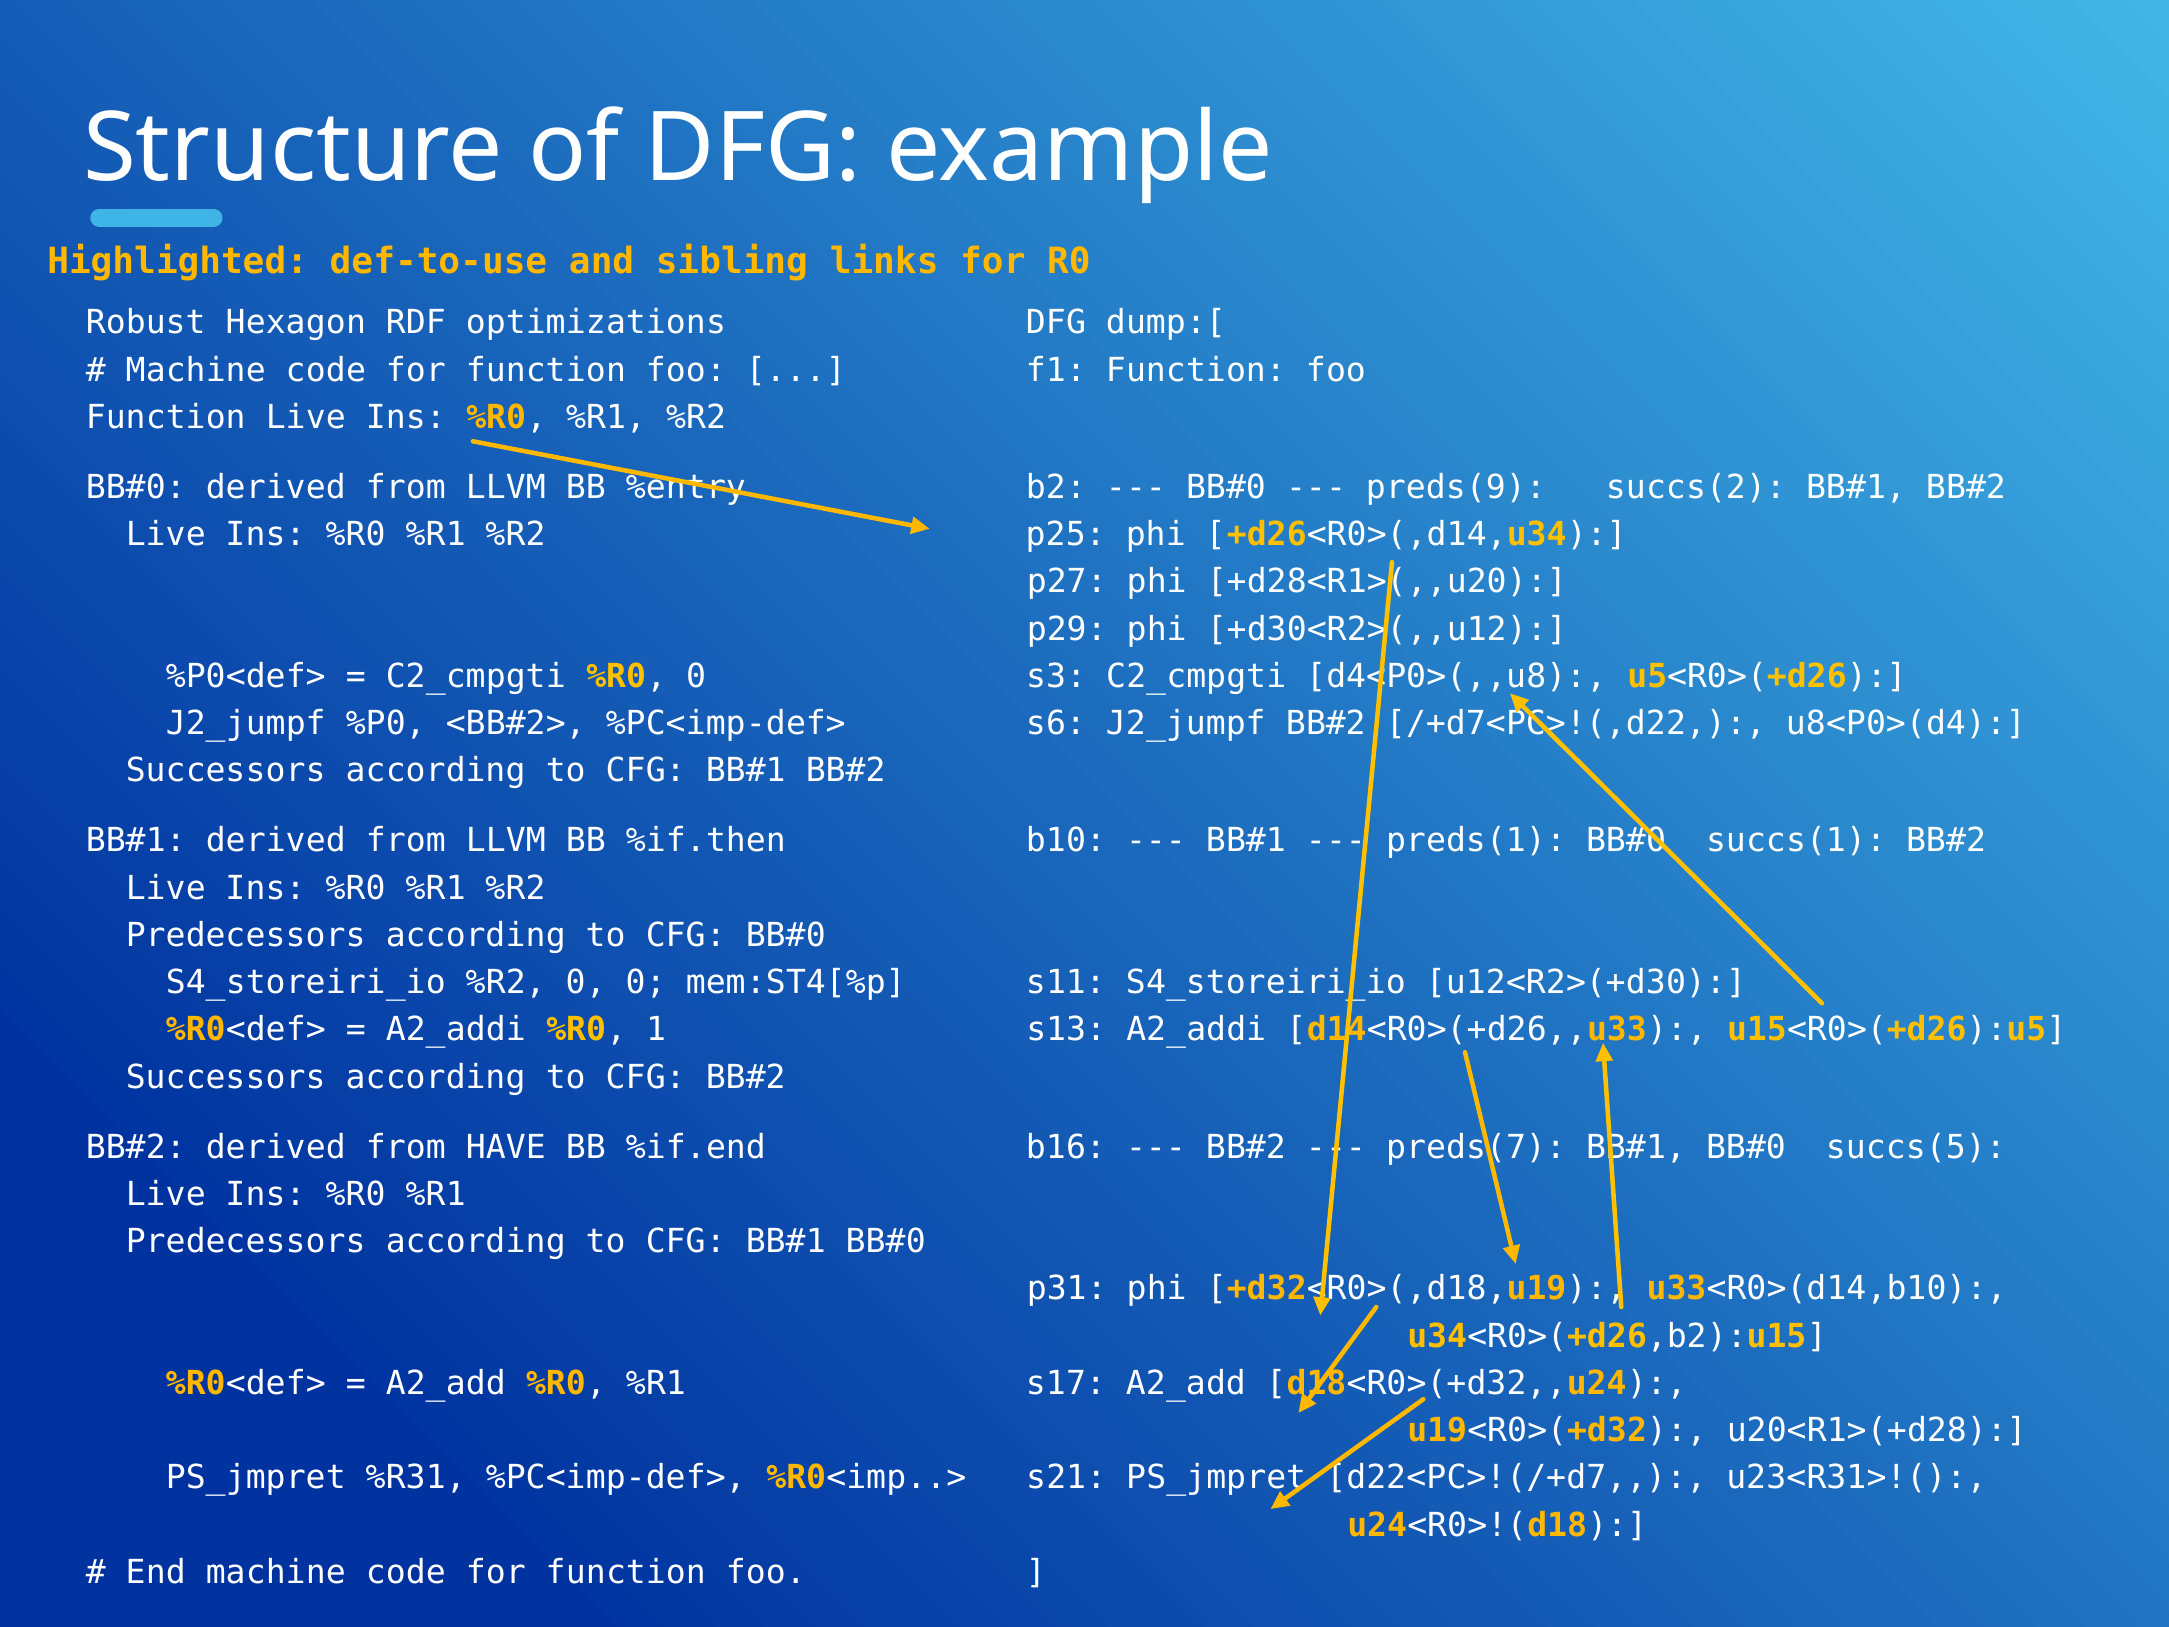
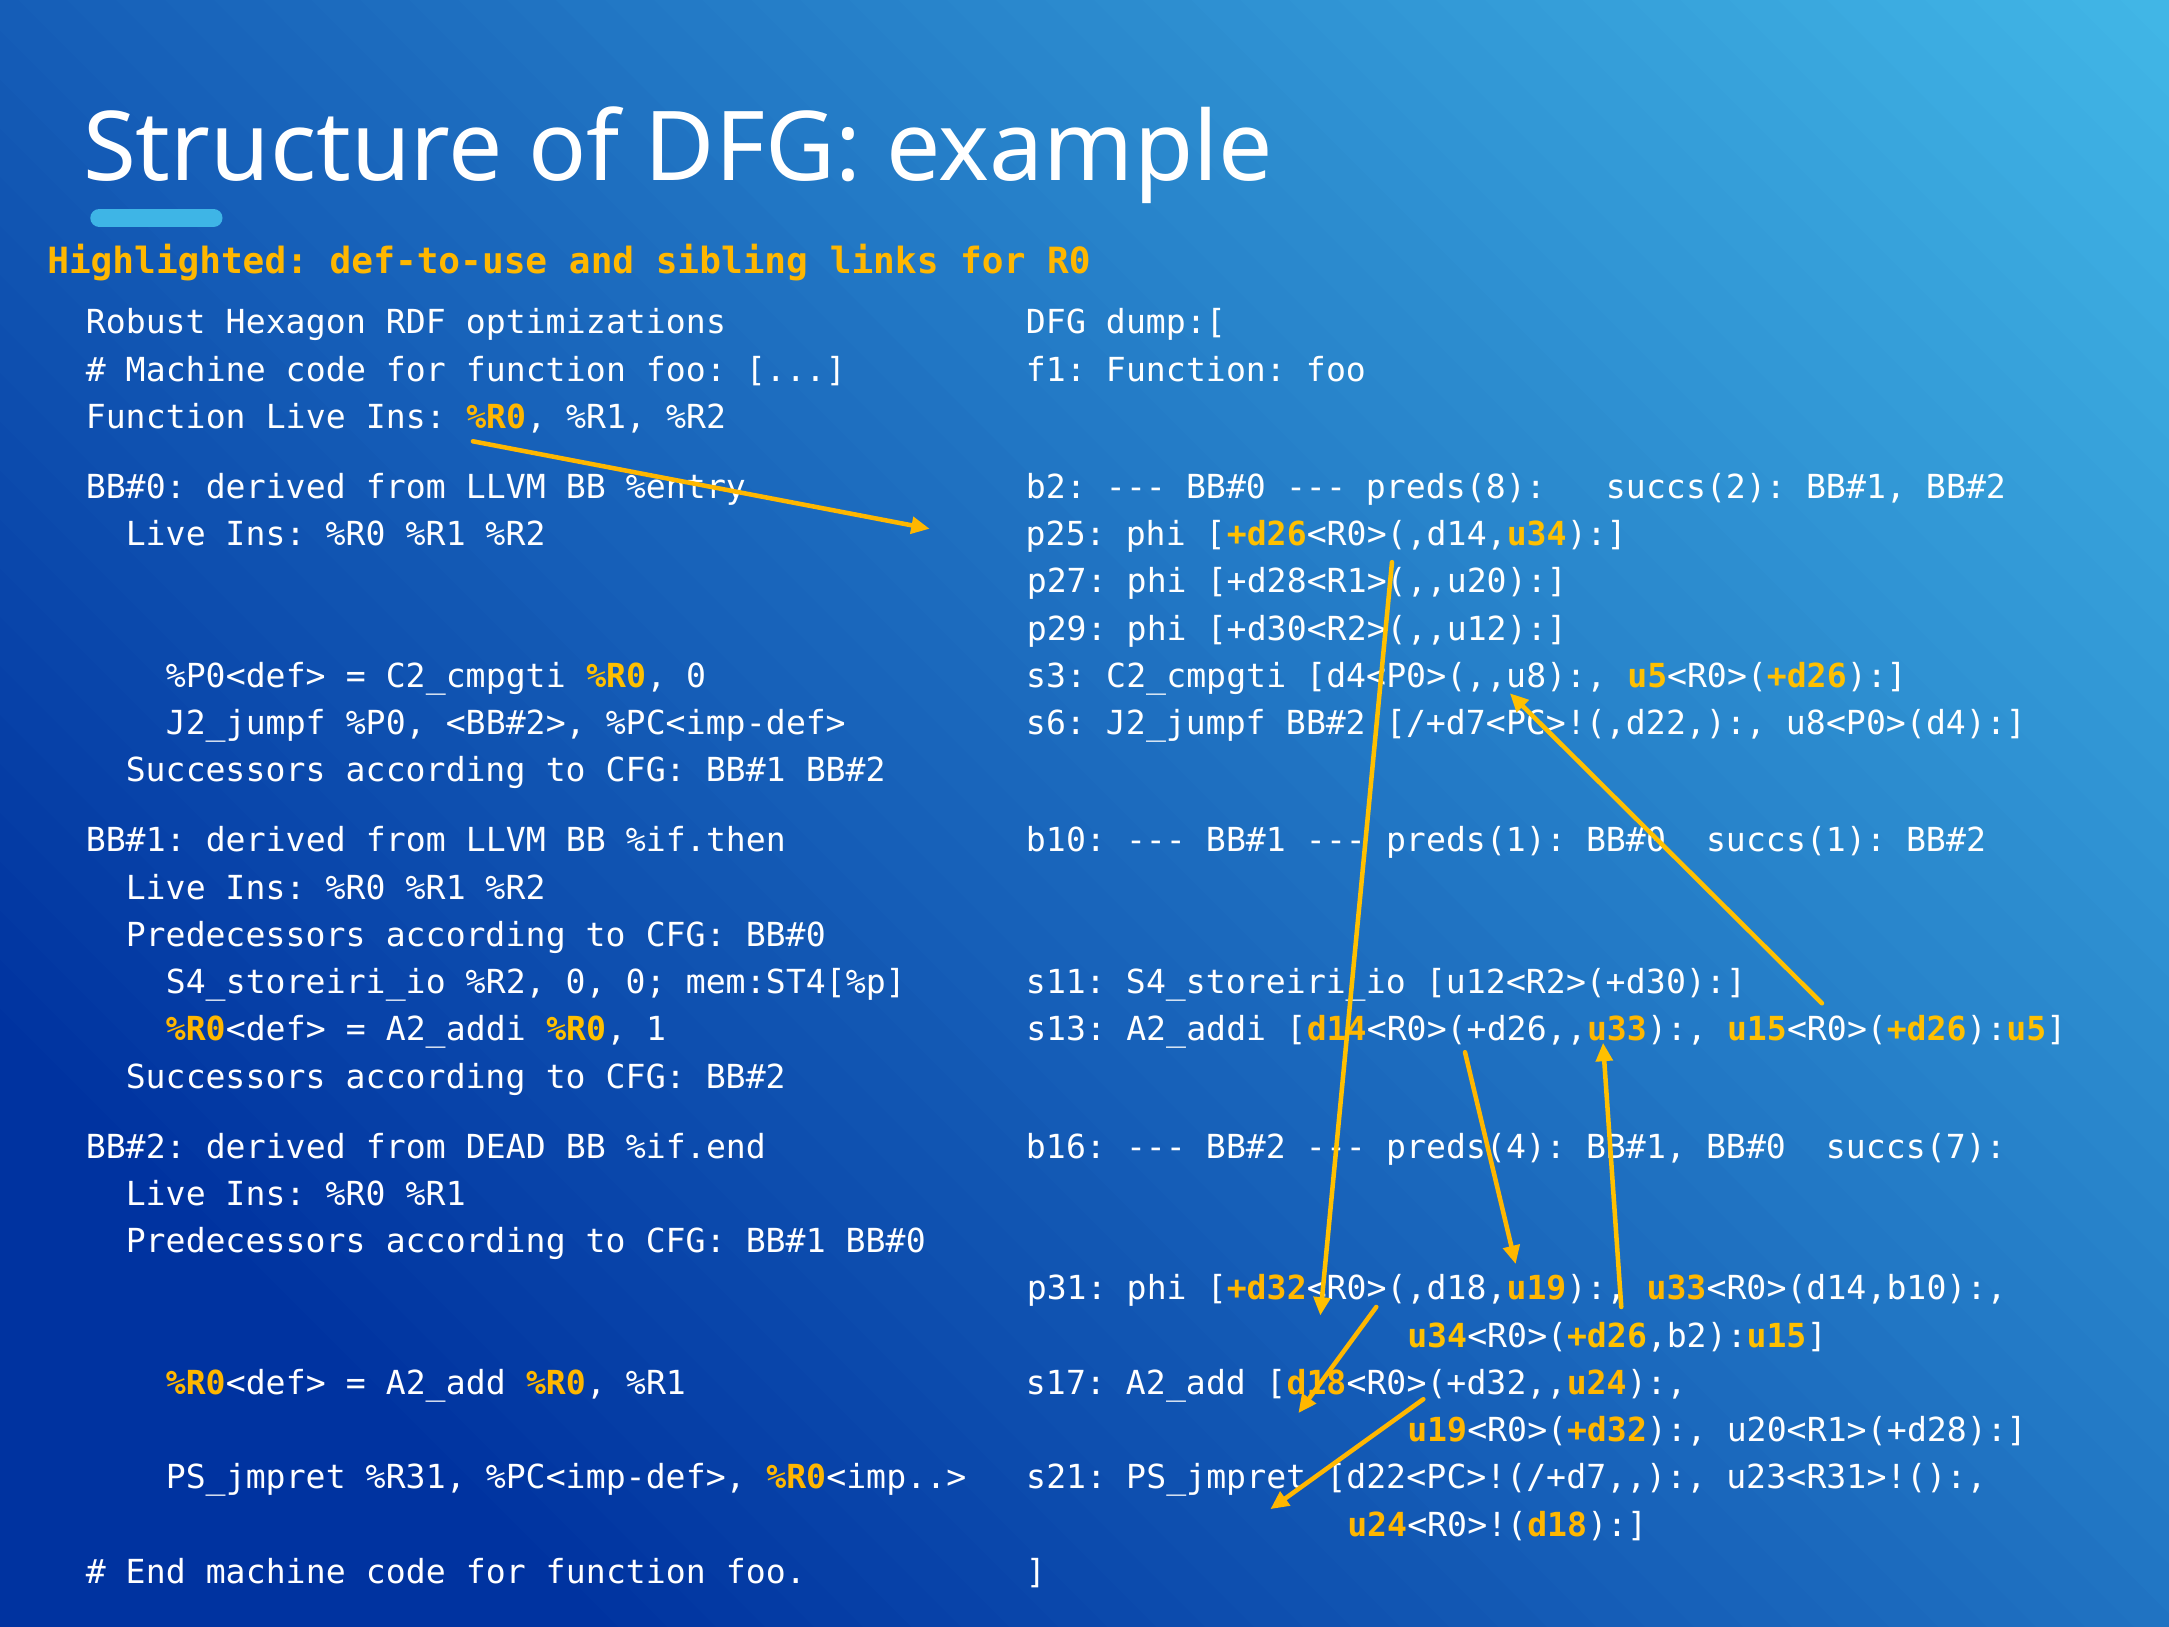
preds(9: preds(9 -> preds(8 (1456, 487)
HAVE: HAVE -> DEAD (506, 1147)
preds(7: preds(7 -> preds(4 (1476, 1147)
succs(5: succs(5 -> succs(7 (1916, 1147)
